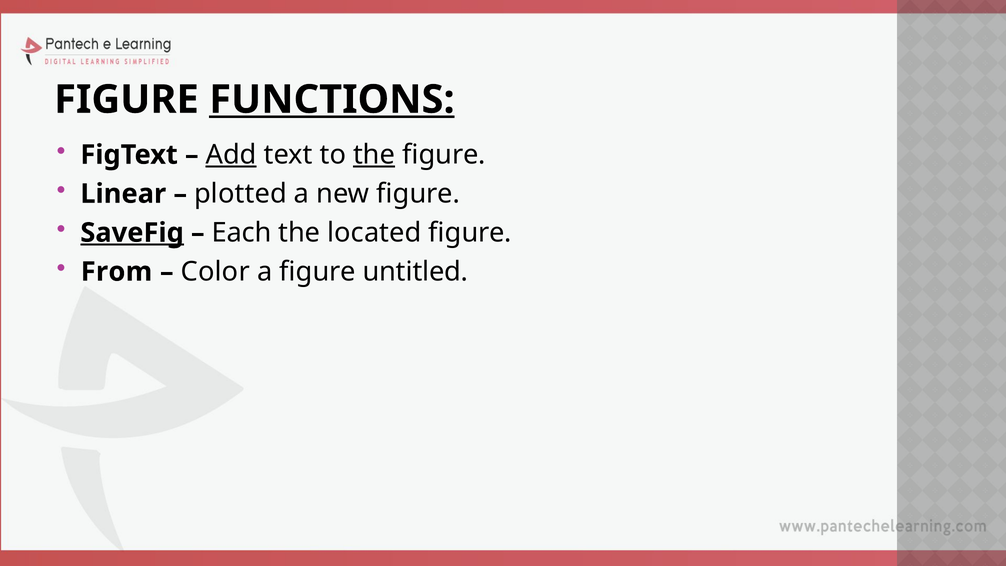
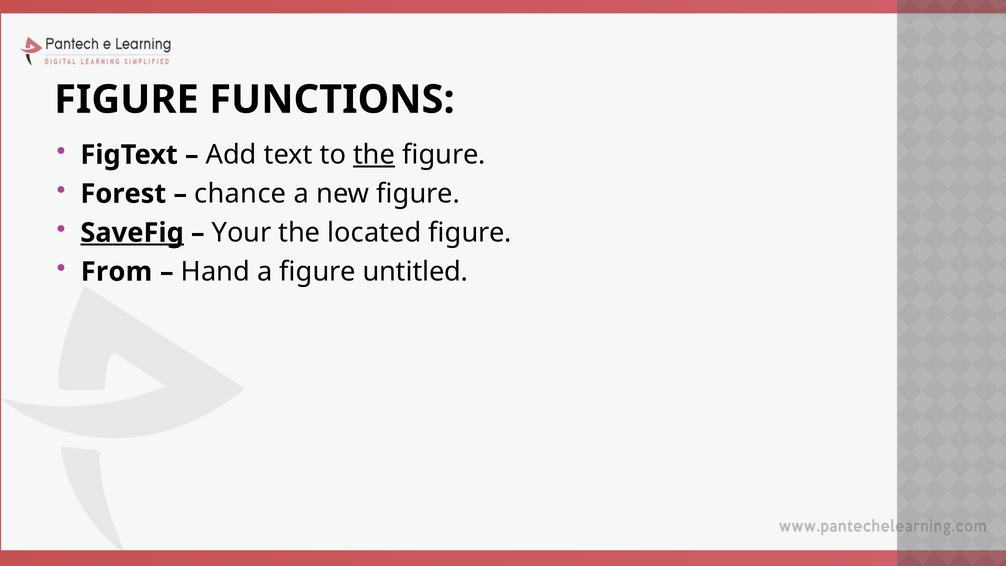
FUNCTIONS underline: present -> none (332, 100)
Add underline: present -> none (231, 155)
Linear: Linear -> Forest (123, 194)
plotted: plotted -> chance (240, 194)
Each: Each -> Your (242, 233)
Color: Color -> Hand (215, 272)
